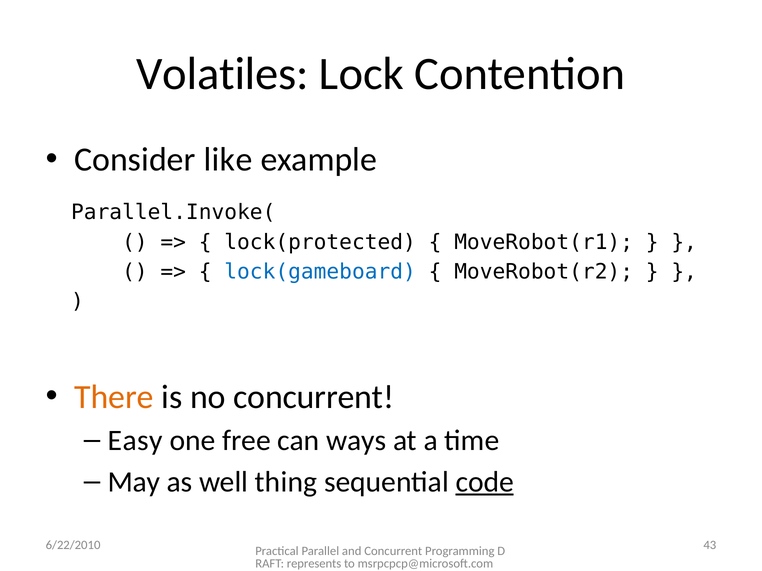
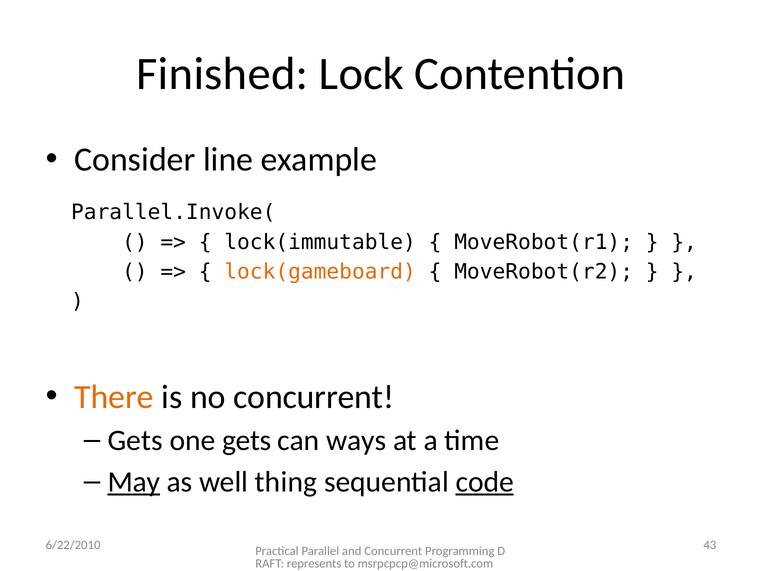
Volatiles: Volatiles -> Finished (222, 74)
like: like -> line (228, 160)
lock(protected: lock(protected -> lock(immutable (320, 242)
lock(gameboard colour: blue -> orange (320, 272)
Easy: Easy -> Gets (135, 441)
one free: free -> gets (247, 441)
May underline: none -> present (134, 482)
